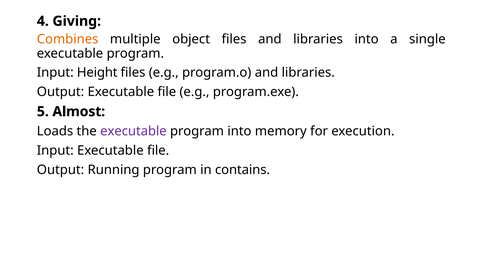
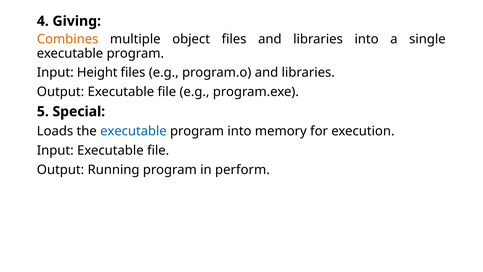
Almost: Almost -> Special (79, 111)
executable colour: purple -> blue (133, 131)
contains: contains -> perform (242, 170)
